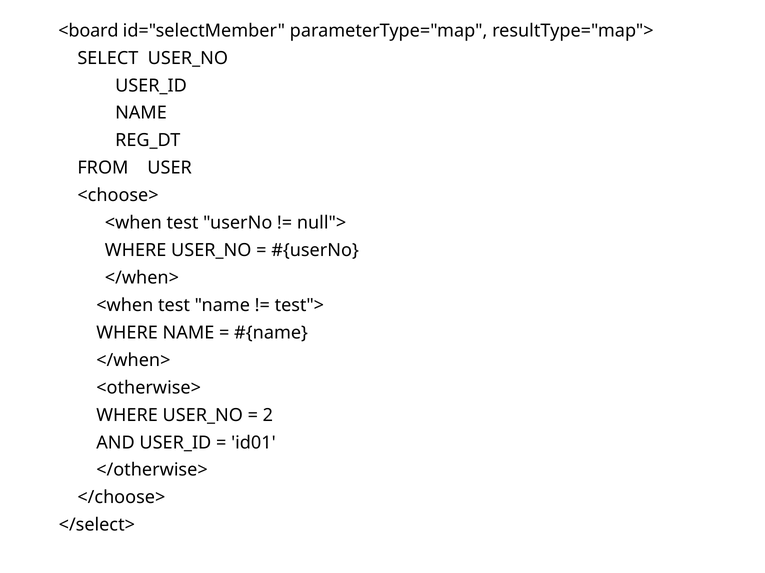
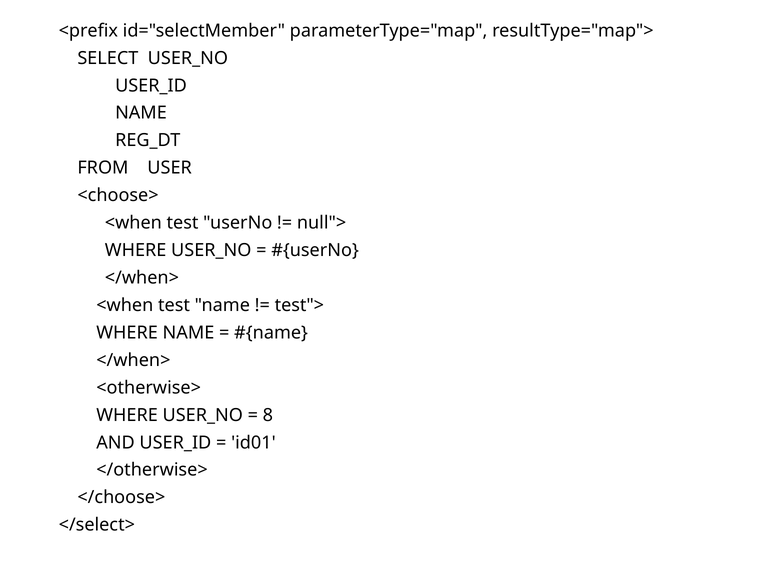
<board: <board -> <prefix (88, 31)
2: 2 -> 8 (268, 416)
